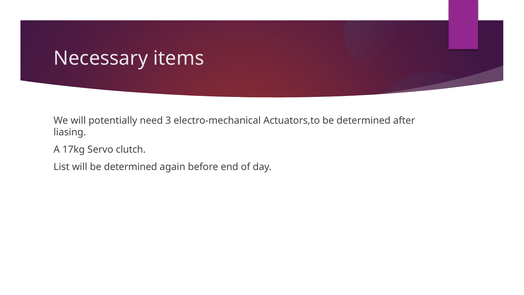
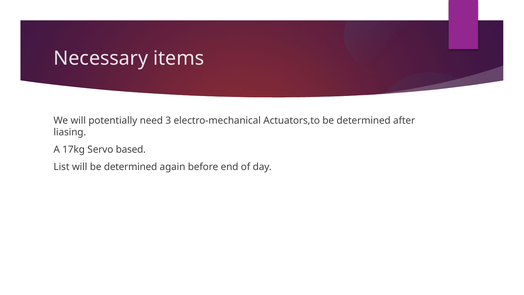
clutch: clutch -> based (131, 149)
